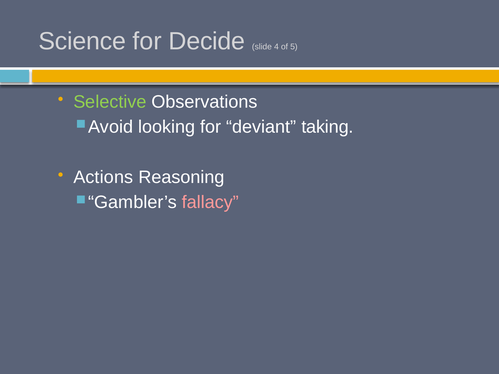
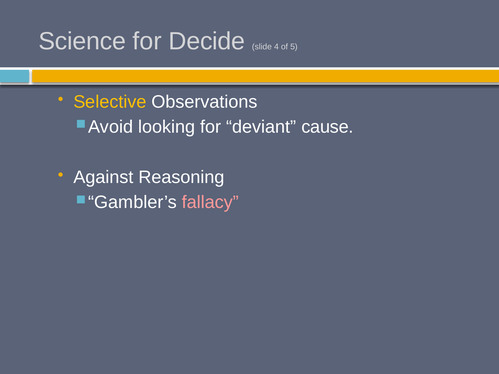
Selective colour: light green -> yellow (110, 102)
taking: taking -> cause (327, 127)
Actions: Actions -> Against (103, 177)
